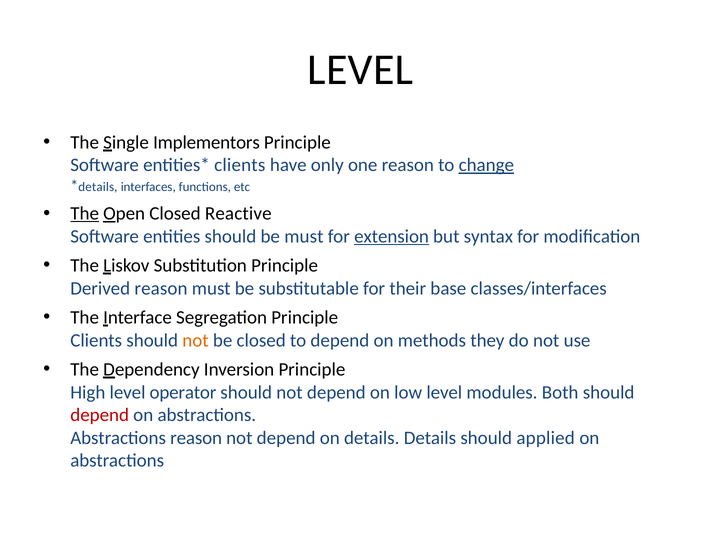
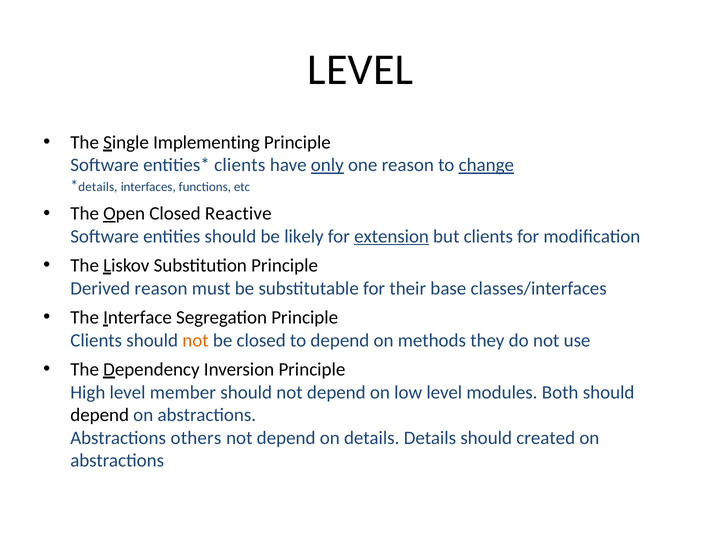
Implementors: Implementors -> Implementing (206, 143)
only underline: none -> present (327, 165)
The underline: present -> none (85, 214)
be must: must -> likely (304, 237)
but syntax: syntax -> clients (488, 237)
operator: operator -> member (183, 393)
depend colour: red -> black (100, 416)
Abstractions reason: reason -> others (196, 438)
applied: applied -> created (546, 438)
